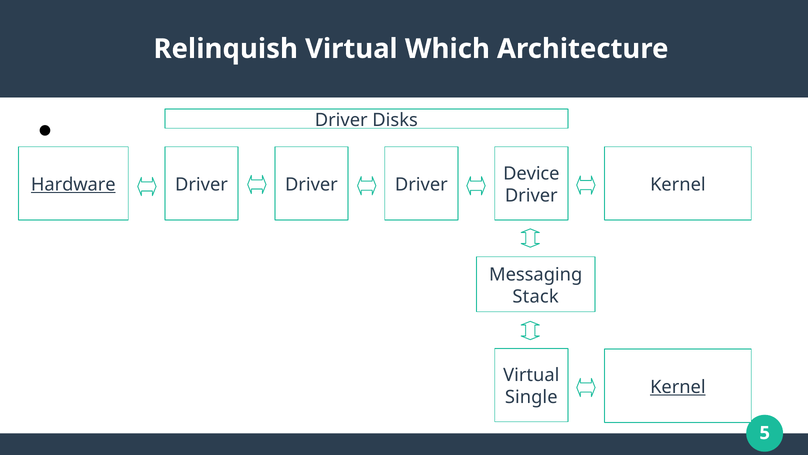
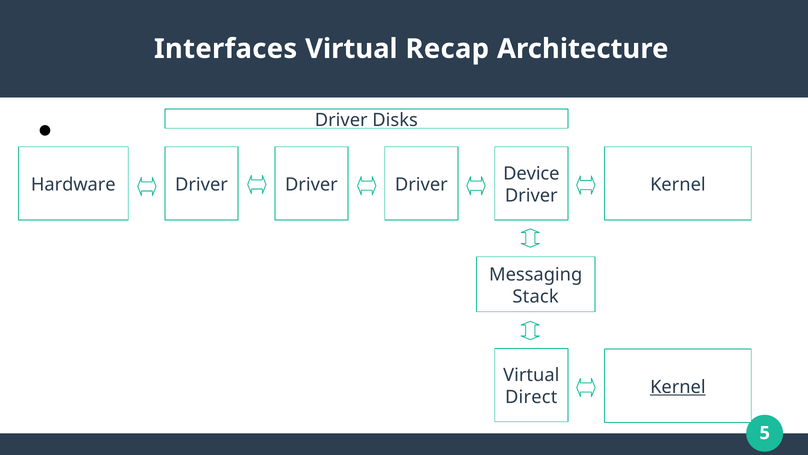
Relinquish: Relinquish -> Interfaces (226, 49)
Which: Which -> Recap (447, 49)
Hardware underline: present -> none (73, 184)
Single: Single -> Direct (531, 397)
